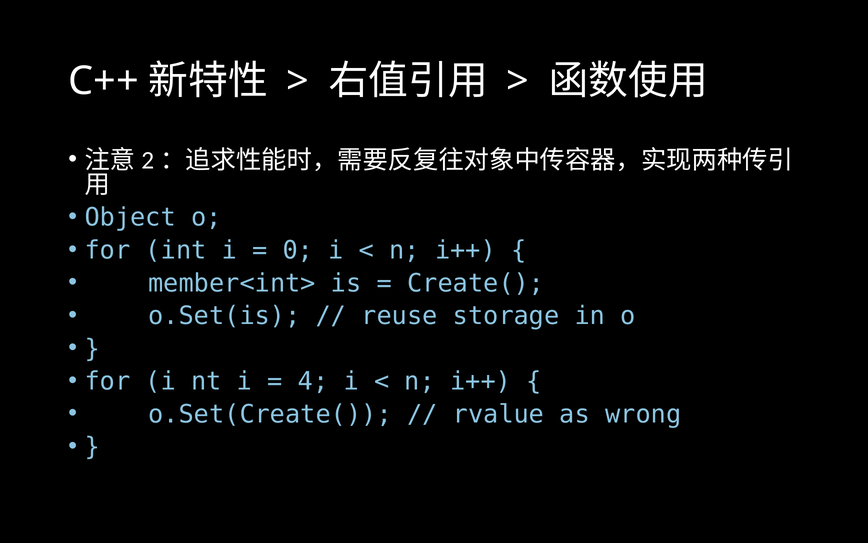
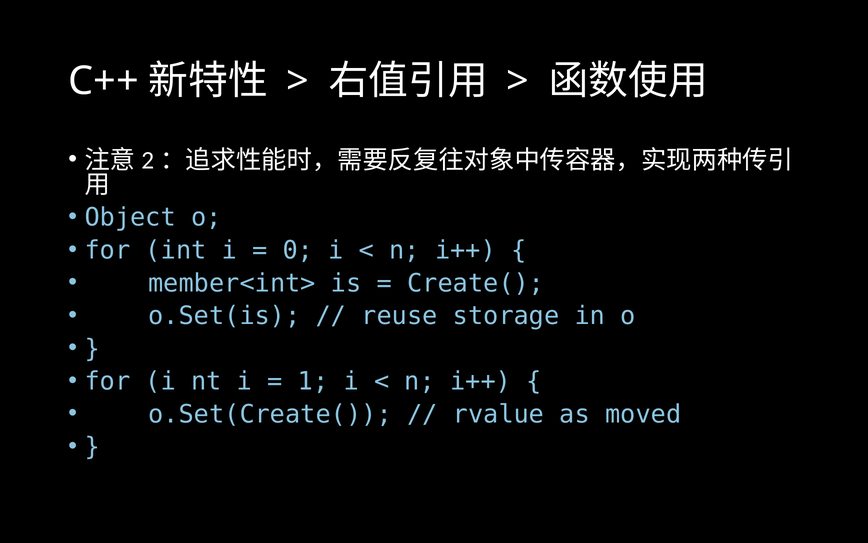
4: 4 -> 1 (313, 381)
wrong: wrong -> moved (643, 414)
